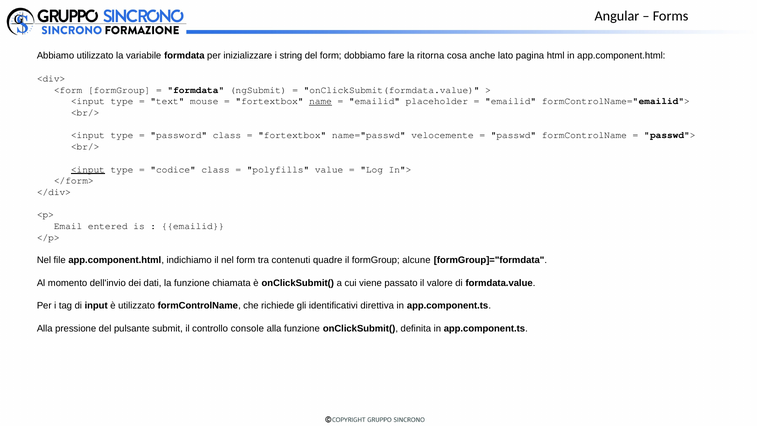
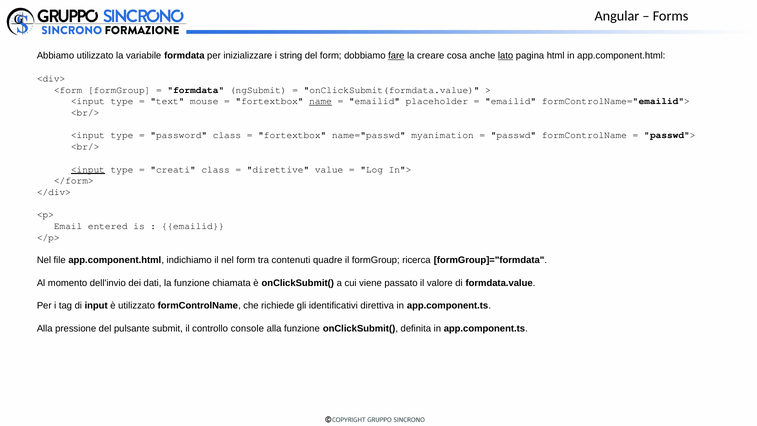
fare underline: none -> present (396, 56)
ritorna: ritorna -> creare (431, 56)
lato underline: none -> present (506, 56)
velocemente: velocemente -> myanimation (443, 135)
codice: codice -> creati (173, 169)
polyfills: polyfills -> direttive (278, 169)
alcune: alcune -> ricerca (416, 260)
